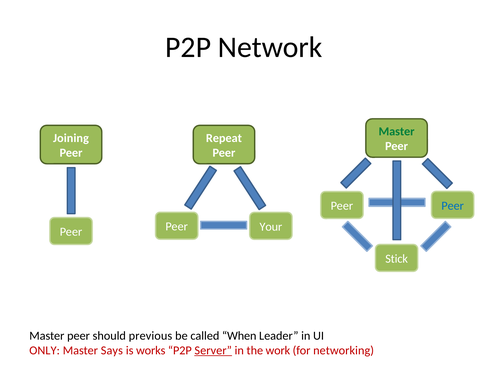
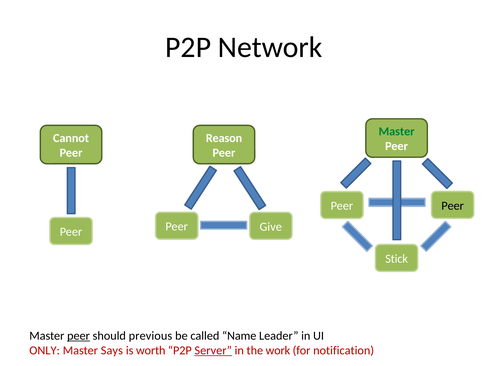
Joining: Joining -> Cannot (71, 138)
Repeat: Repeat -> Reason (224, 138)
Peer colour: blue -> black (453, 206)
Your: Your -> Give (271, 227)
peer underline: none -> present (79, 336)
When: When -> Name (239, 336)
works: works -> worth (151, 350)
networking: networking -> notification (344, 350)
